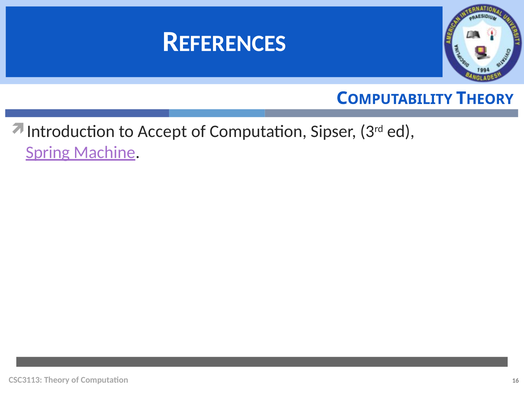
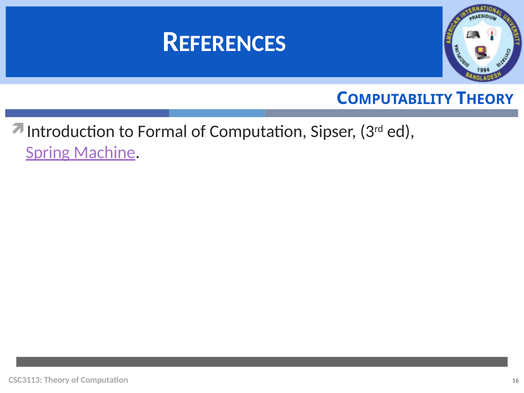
Accept: Accept -> Formal (162, 132)
